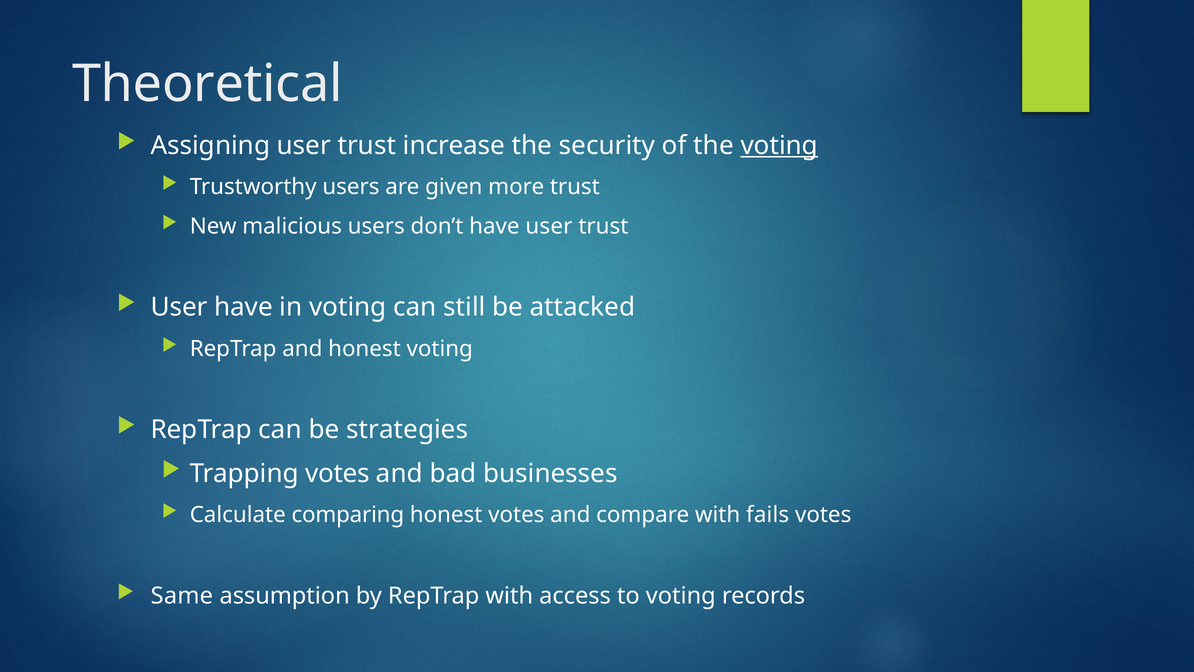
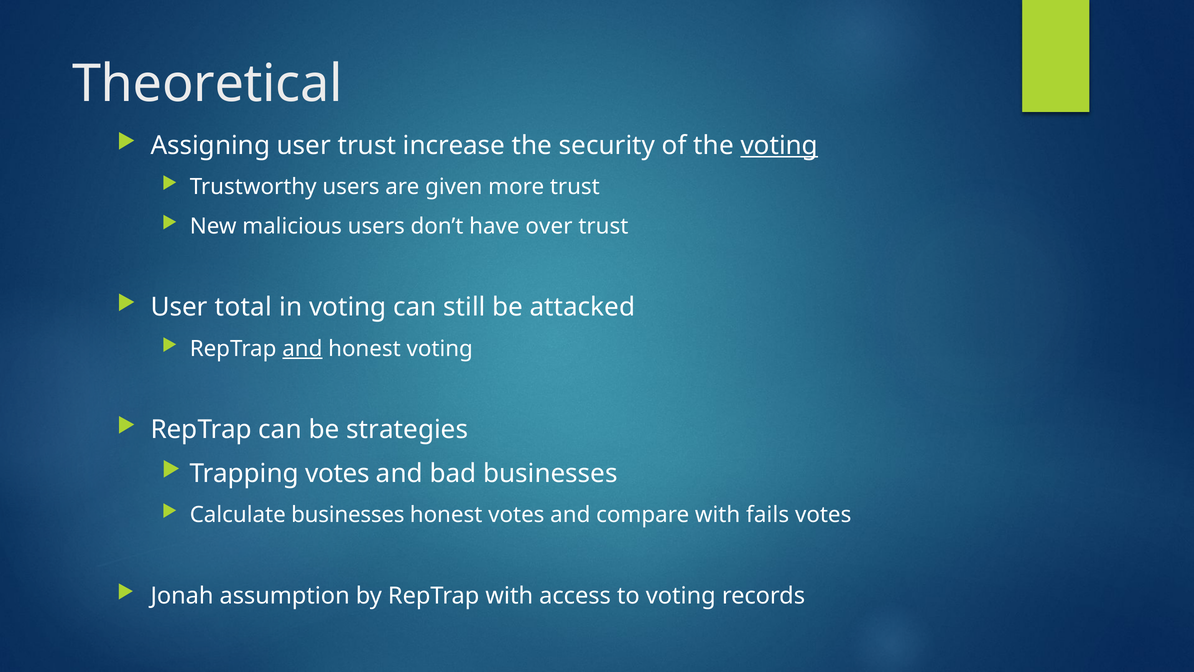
have user: user -> over (549, 226)
User have: have -> total (243, 307)
and underline: none -> present (302, 348)
Calculate comparing: comparing -> businesses (348, 515)
Same: Same -> Jonah (182, 596)
